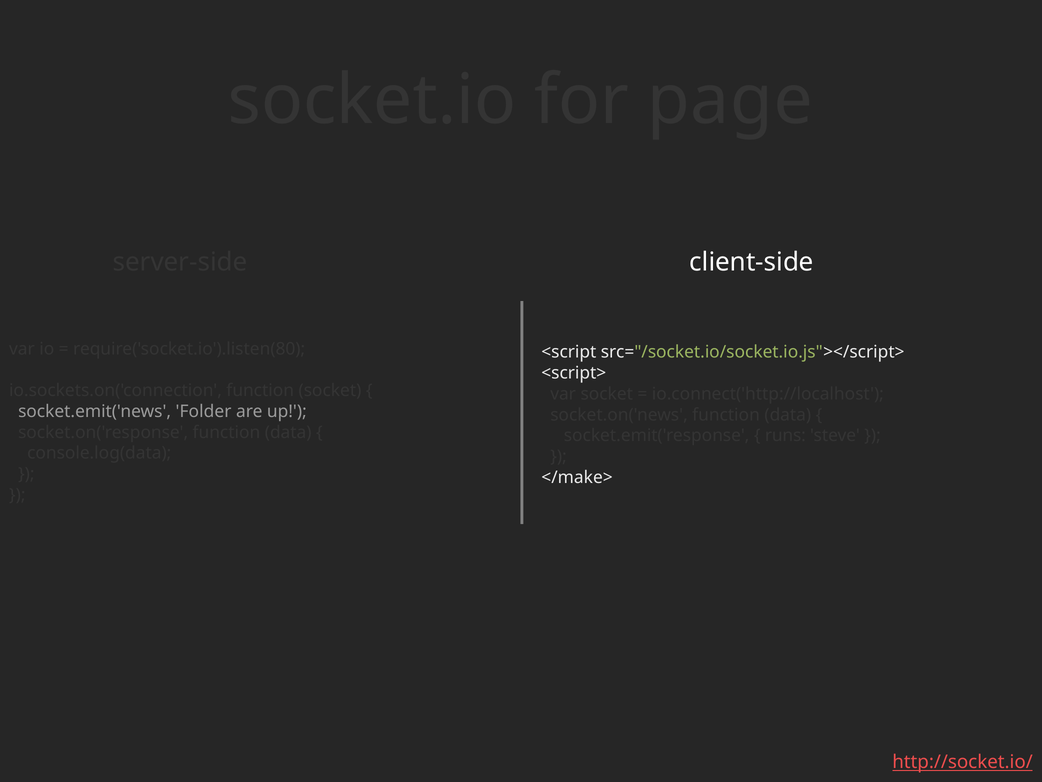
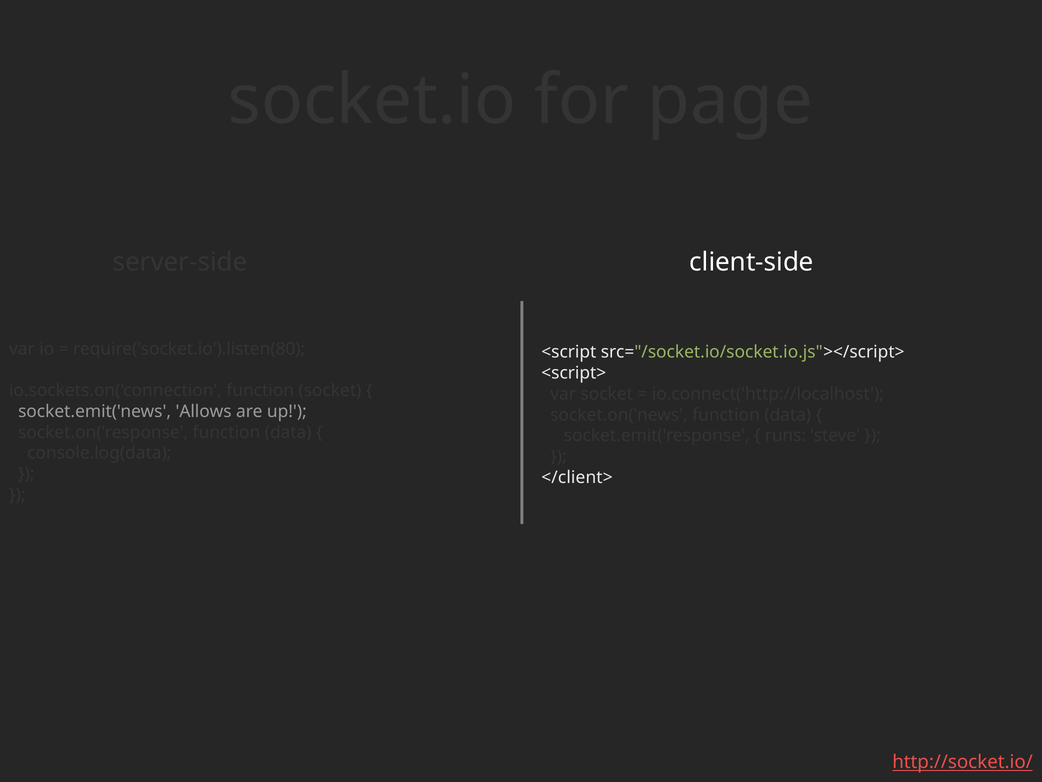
Folder: Folder -> Allows (204, 411)
</make>: </make> -> </client> (577, 477)
